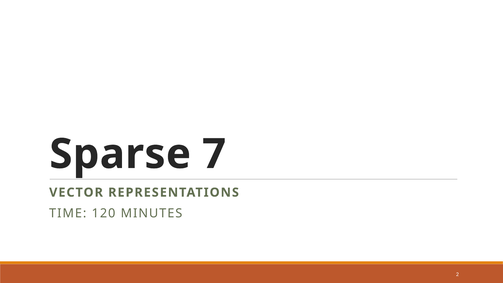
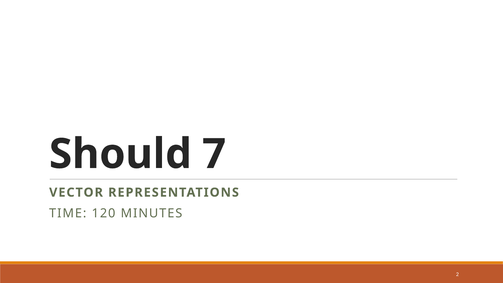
Sparse: Sparse -> Should (120, 154)
